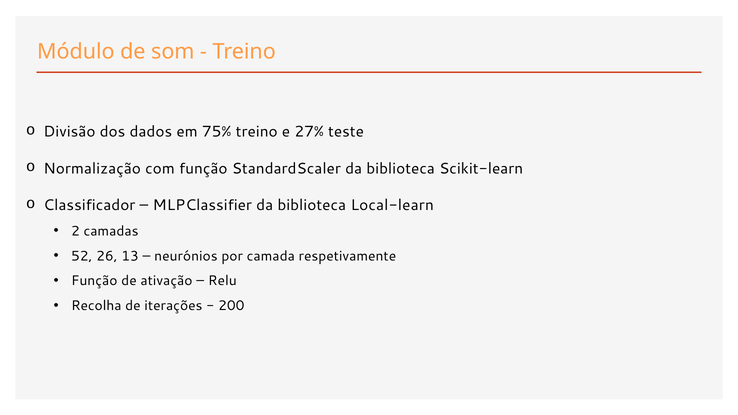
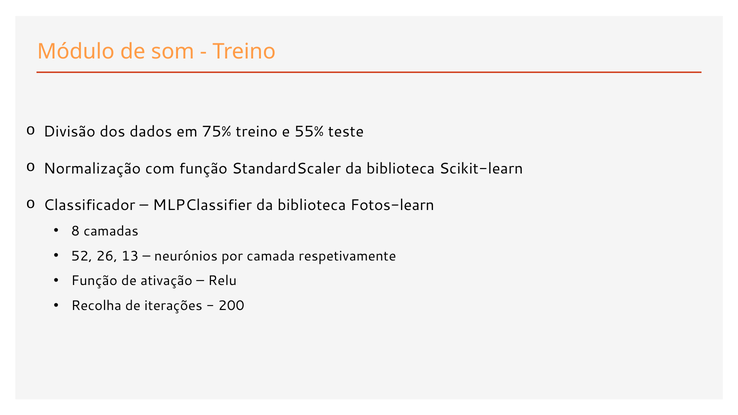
27%: 27% -> 55% (309, 132)
Local-learn: Local-learn -> Fotos-learn (392, 205)
2: 2 -> 8 (75, 231)
